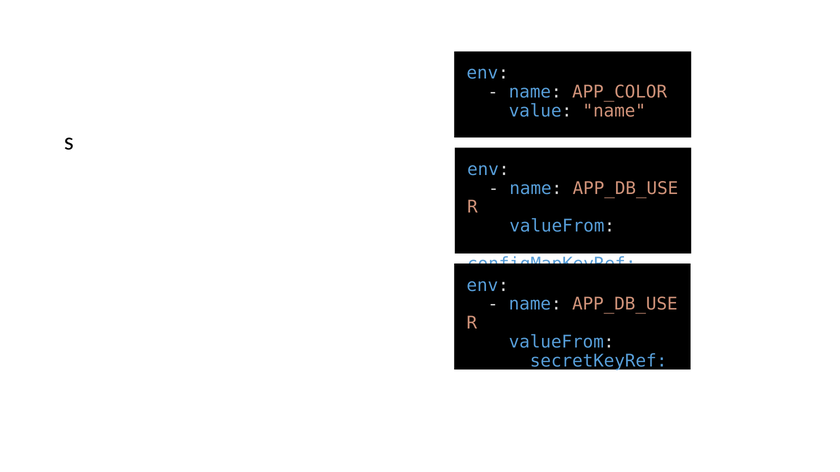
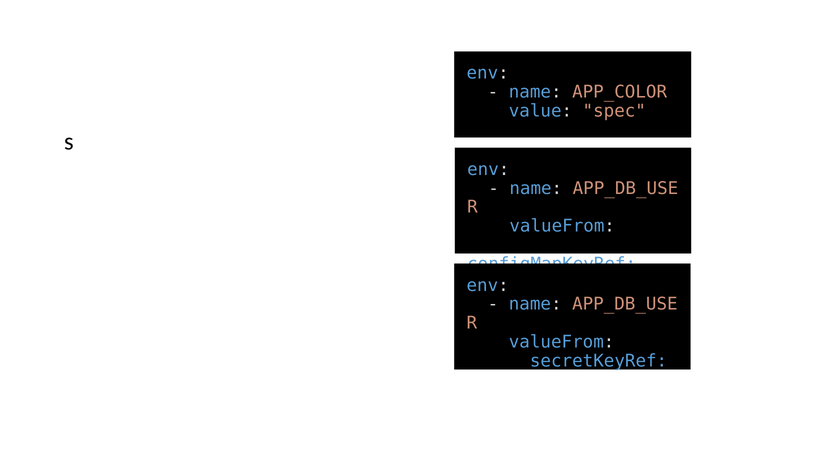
value name: name -> spec (614, 111)
